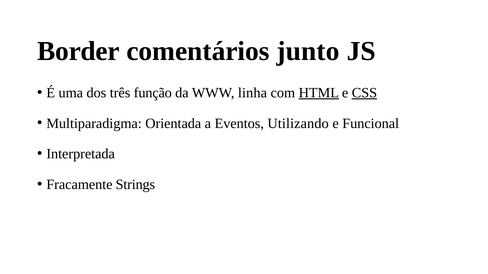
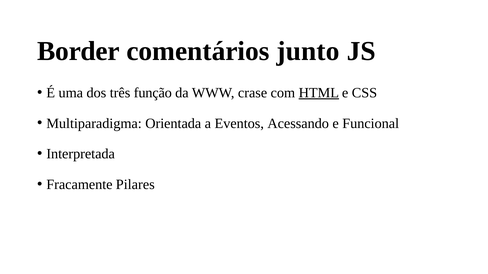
linha: linha -> crase (253, 93)
CSS underline: present -> none (364, 93)
Utilizando: Utilizando -> Acessando (298, 124)
Strings: Strings -> Pilares (135, 185)
